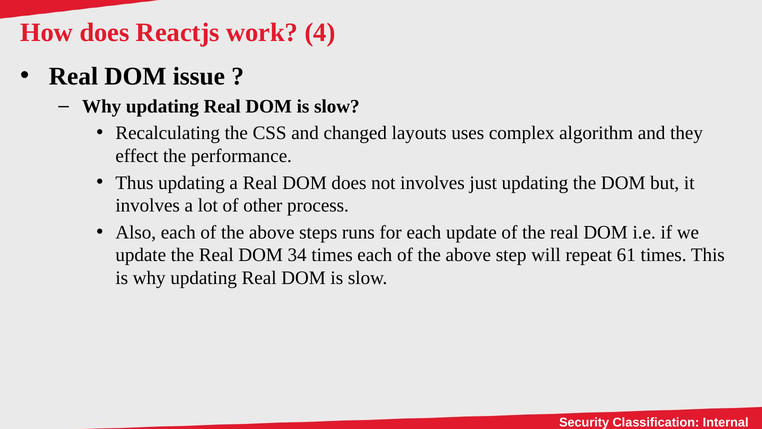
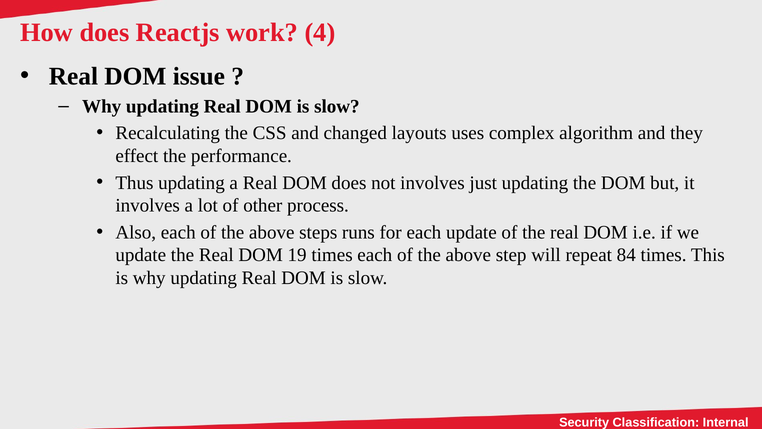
34: 34 -> 19 (297, 255)
61: 61 -> 84 (626, 255)
